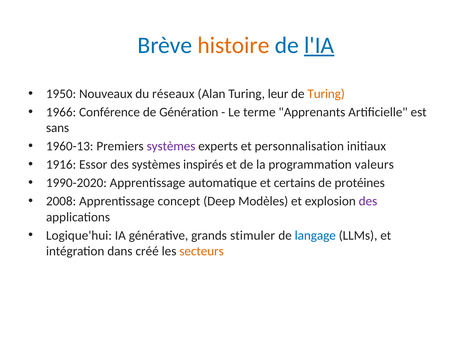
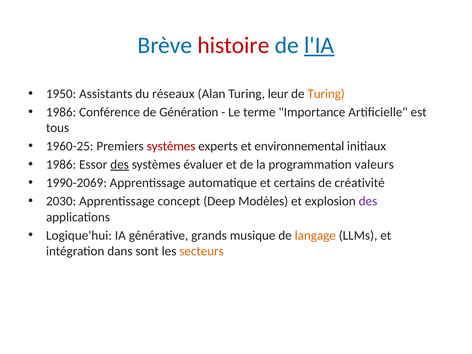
histoire colour: orange -> red (233, 45)
Nouveaux: Nouveaux -> Assistants (106, 94)
1966: 1966 -> 1986 (61, 112)
Apprenants: Apprenants -> Importance (312, 112)
sans: sans -> tous (58, 128)
1960-13: 1960-13 -> 1960-25 (70, 146)
systèmes colour: purple -> red (171, 146)
personnalisation: personnalisation -> environnemental (299, 146)
1916: 1916 -> 1986 (61, 165)
des underline: none -> present (120, 165)
inspirés: inspirés -> évaluer (203, 165)
1990-2020: 1990-2020 -> 1990-2069 (76, 183)
protéines: protéines -> créativité (360, 183)
2008: 2008 -> 2030 (61, 201)
stimuler: stimuler -> musique (253, 235)
langage colour: blue -> orange (315, 235)
créé: créé -> sont (147, 251)
